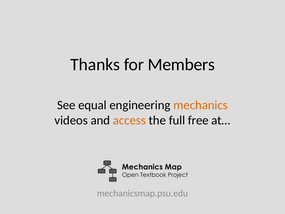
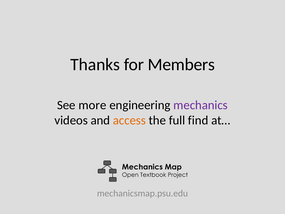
equal: equal -> more (92, 105)
mechanics colour: orange -> purple (201, 105)
free: free -> find (198, 120)
